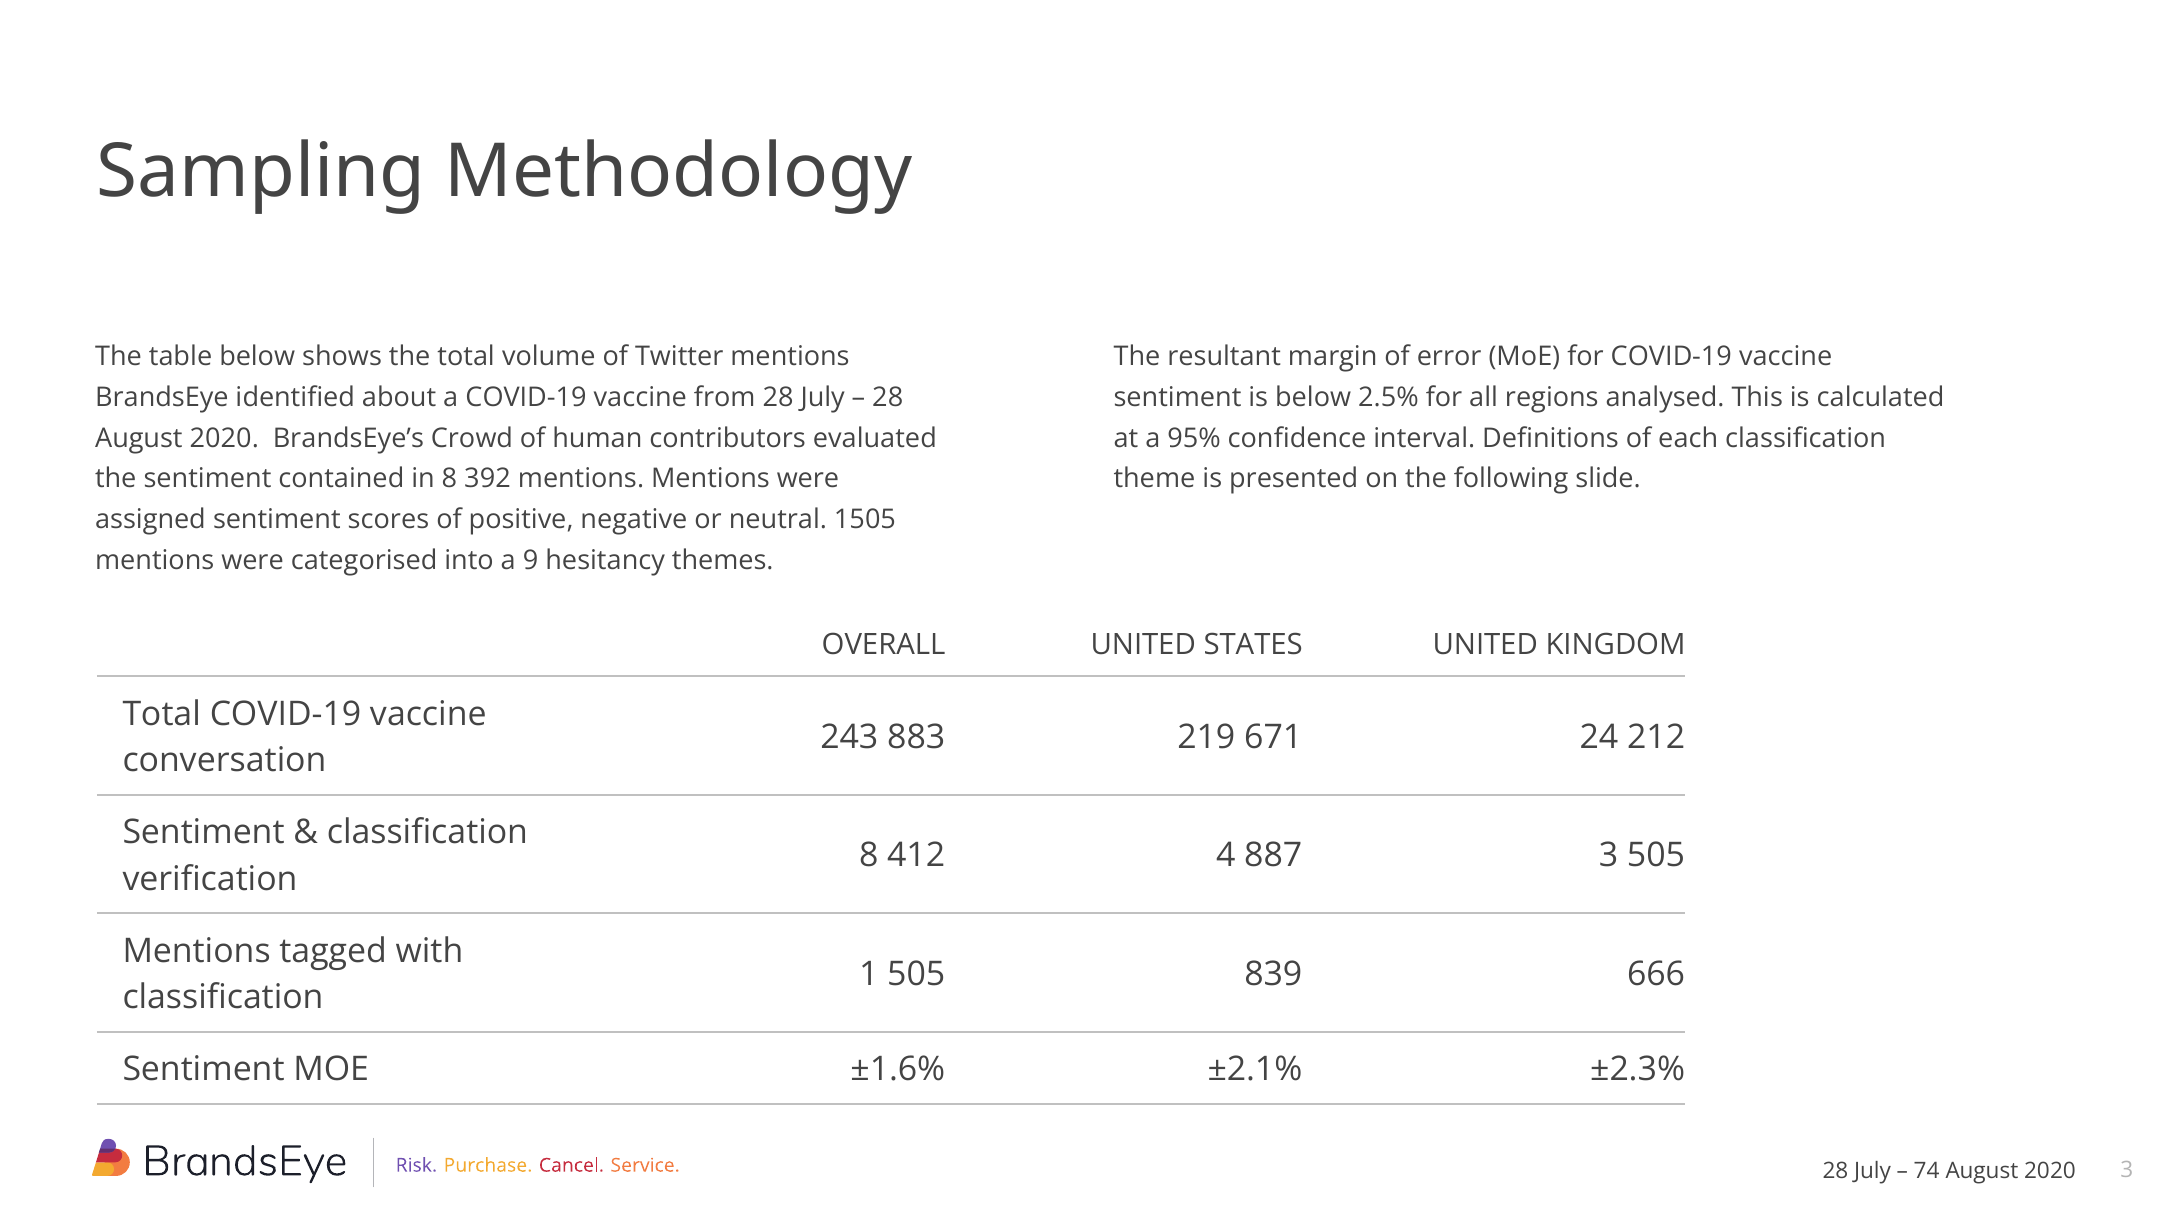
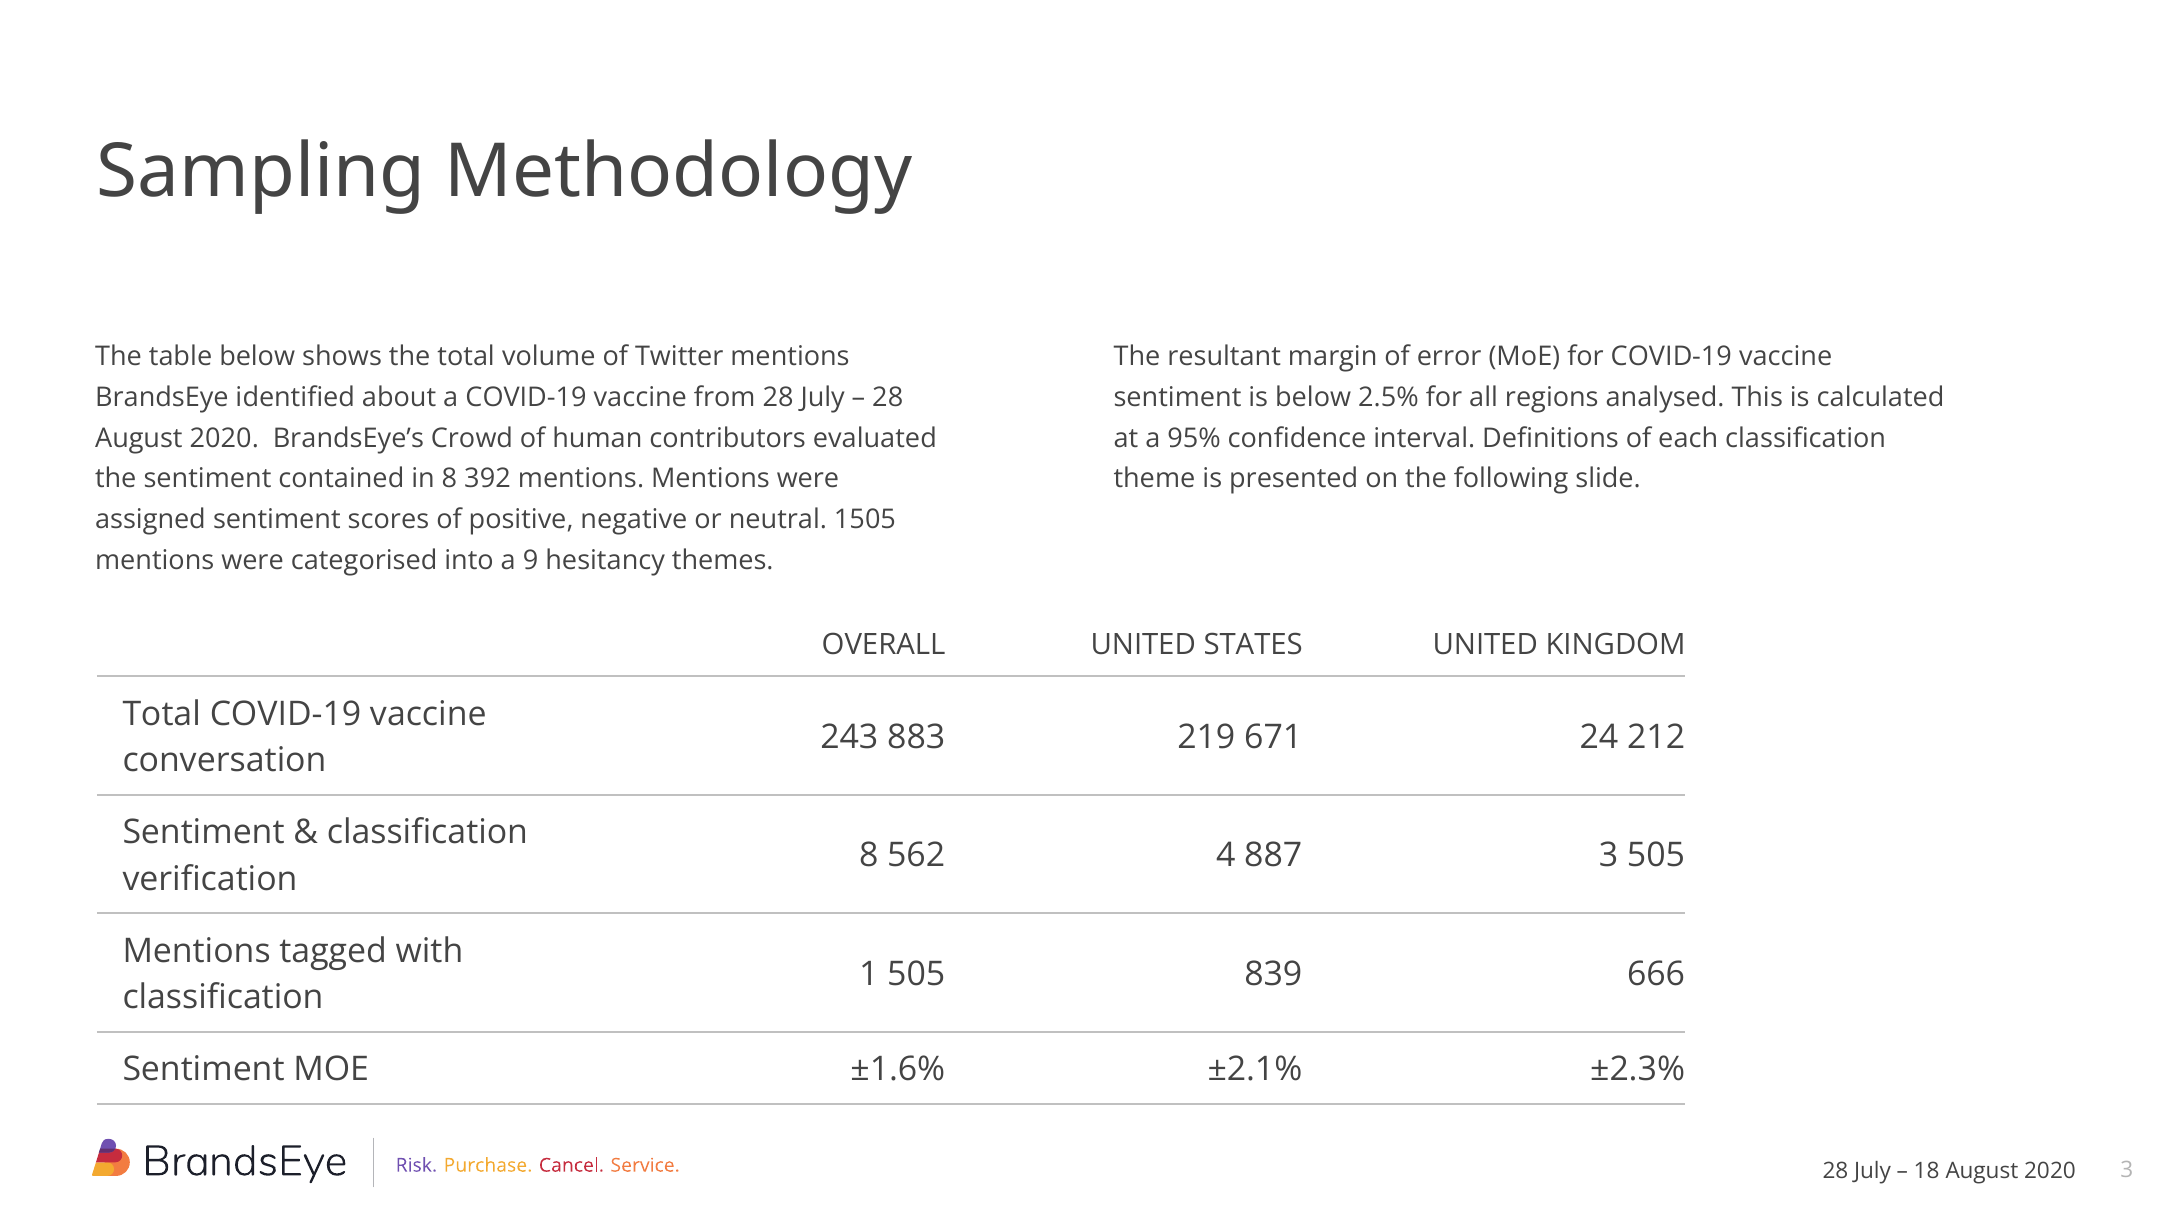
412: 412 -> 562 (916, 856)
74: 74 -> 18 (1927, 1171)
